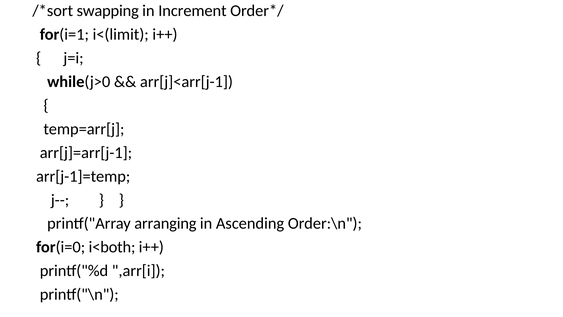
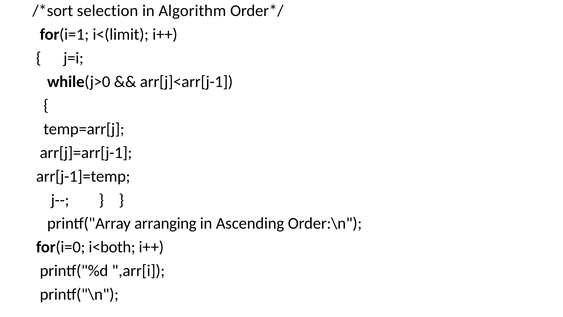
swapping: swapping -> selection (108, 11)
Increment: Increment -> Algorithm (192, 11)
